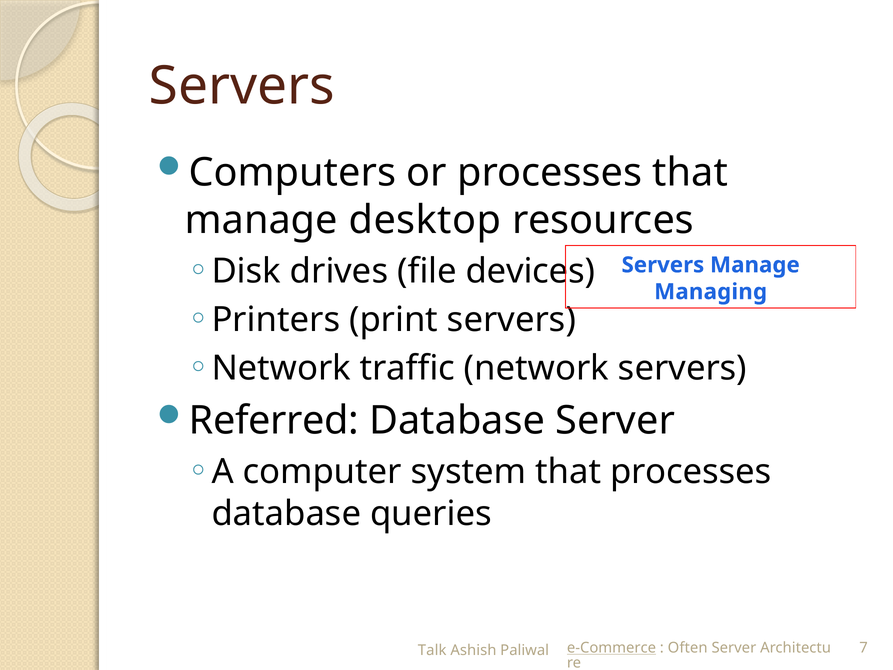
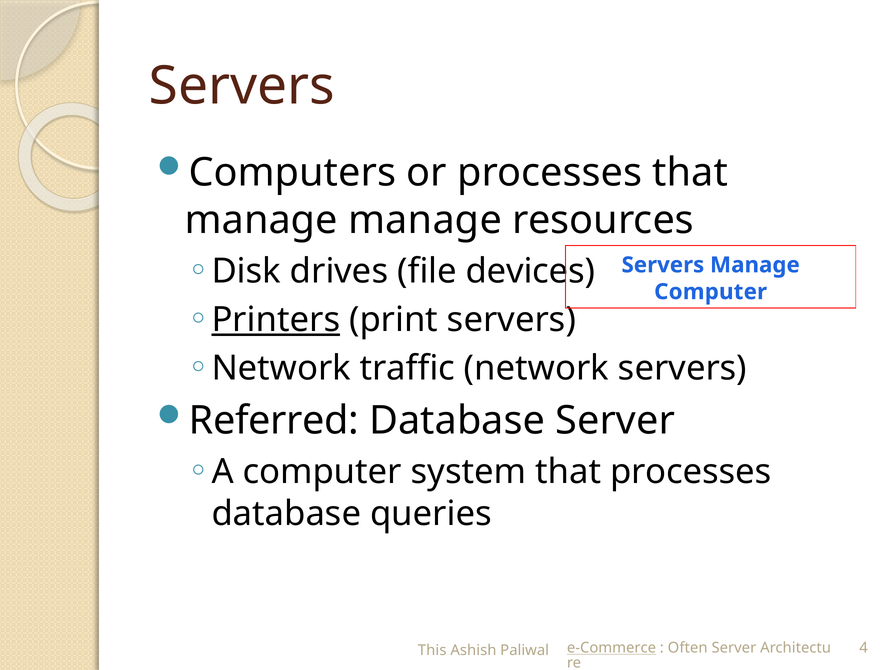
manage desktop: desktop -> manage (425, 220)
Managing: Managing -> Computer (711, 292)
Printers underline: none -> present (276, 320)
Talk: Talk -> This (432, 650)
7: 7 -> 4 (864, 648)
